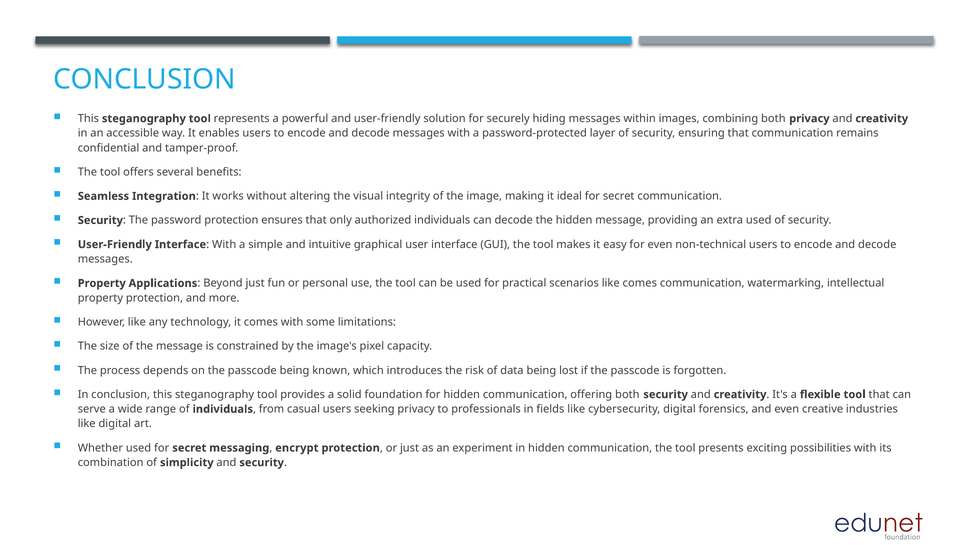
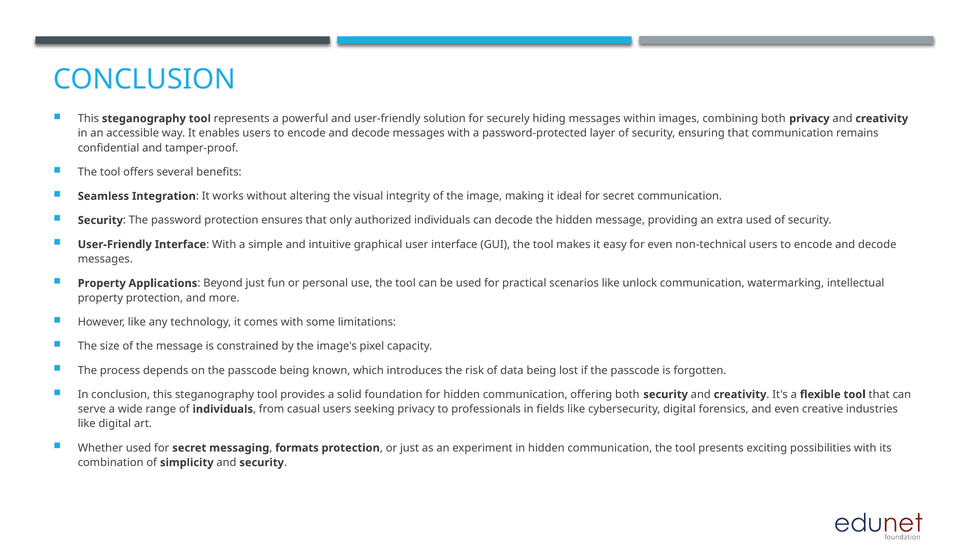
like comes: comes -> unlock (640, 283)
encrypt: encrypt -> formats (297, 448)
